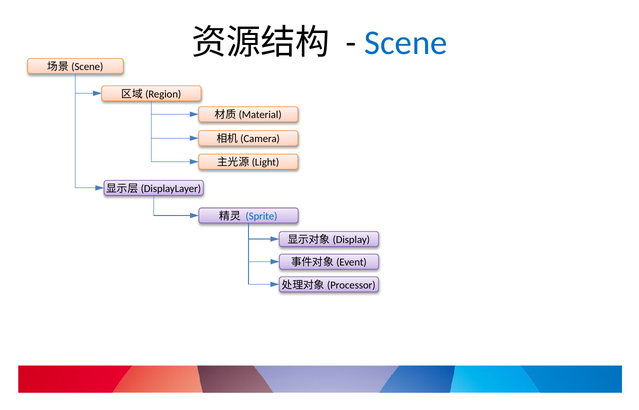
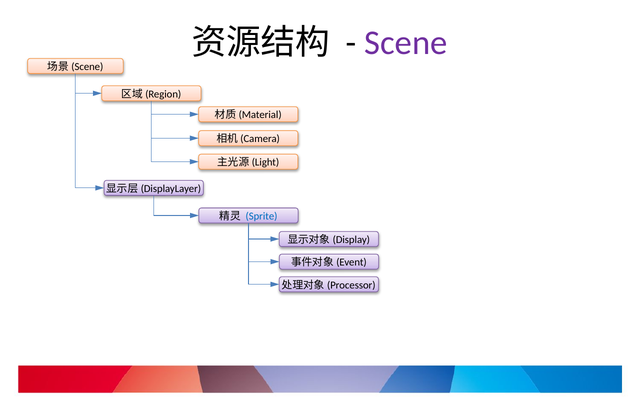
Scene colour: blue -> purple (406, 43)
